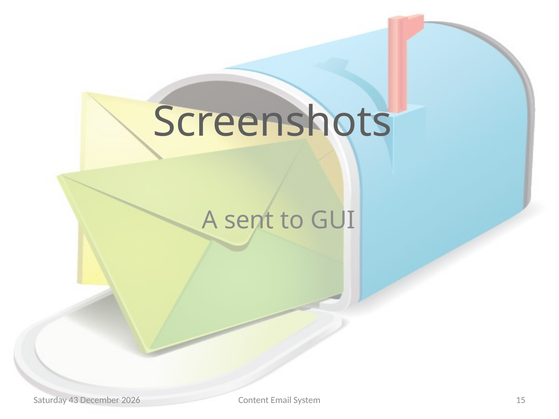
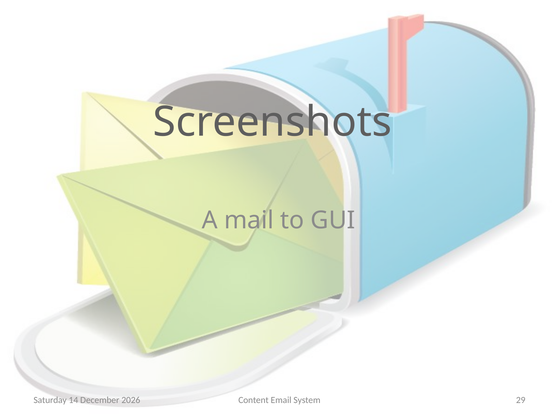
sent: sent -> mail (249, 220)
43: 43 -> 14 (73, 400)
15: 15 -> 29 (521, 400)
